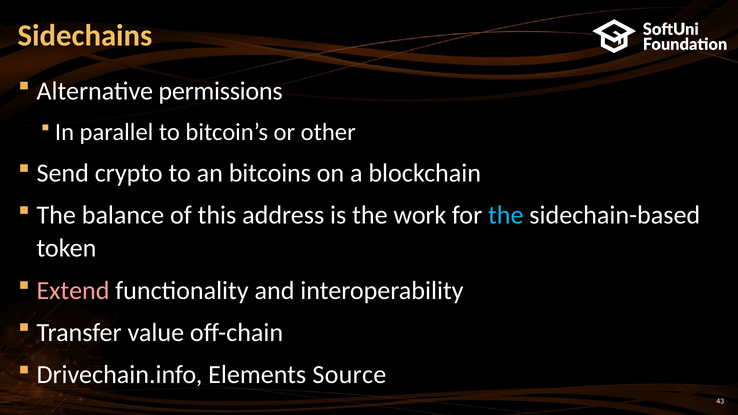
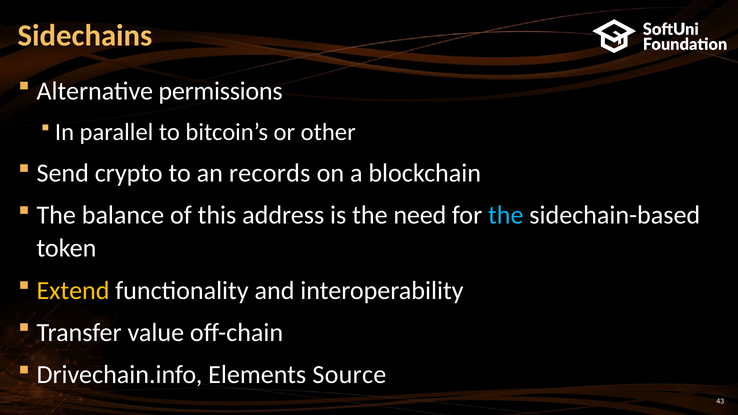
bitcoins: bitcoins -> records (270, 173)
work: work -> need (420, 215)
Extend colour: pink -> yellow (73, 291)
